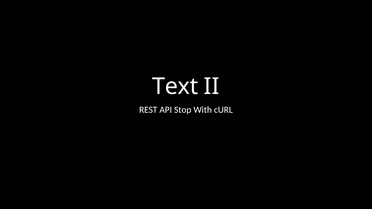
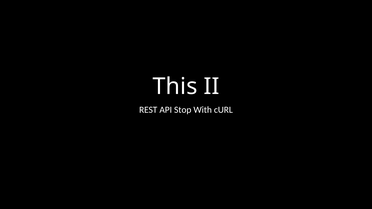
Text: Text -> This (175, 87)
